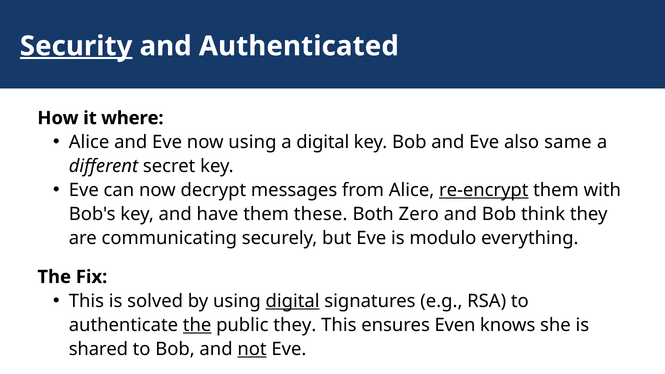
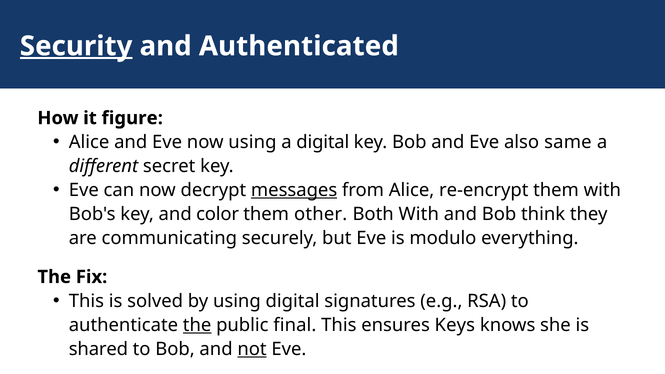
where: where -> figure (132, 118)
messages underline: none -> present (294, 190)
re-encrypt underline: present -> none (484, 190)
have: have -> color (218, 214)
these: these -> other (321, 214)
Both Zero: Zero -> With (419, 214)
digital underline: present -> none (293, 301)
public they: they -> final (295, 325)
Even: Even -> Keys (455, 325)
